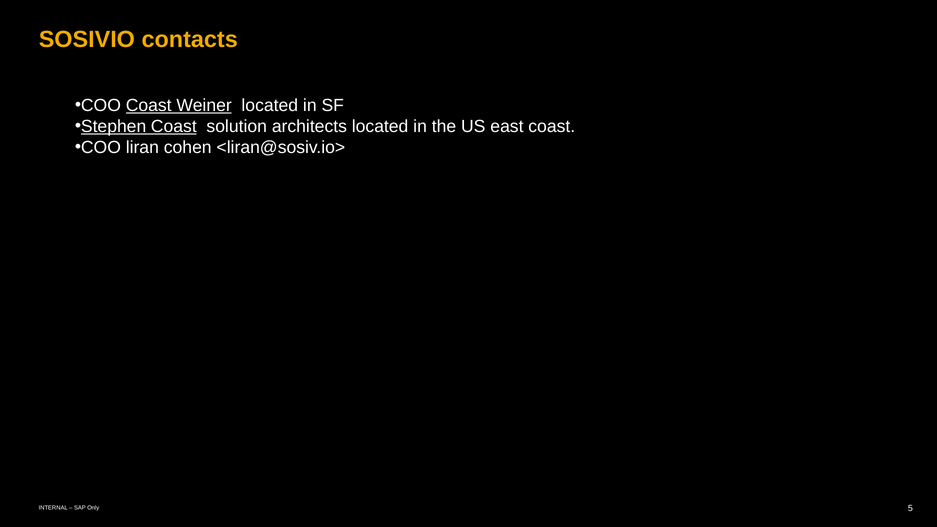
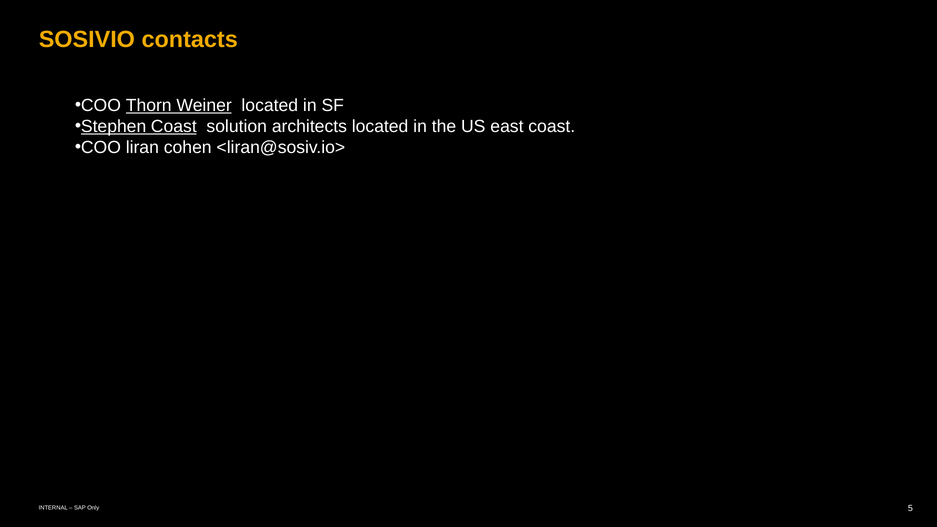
COO Coast: Coast -> Thorn (149, 105)
